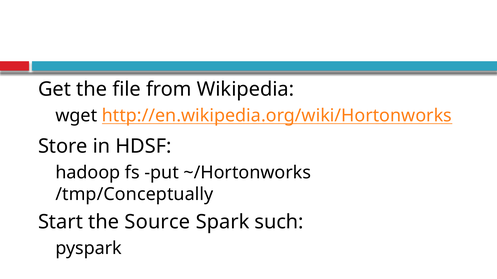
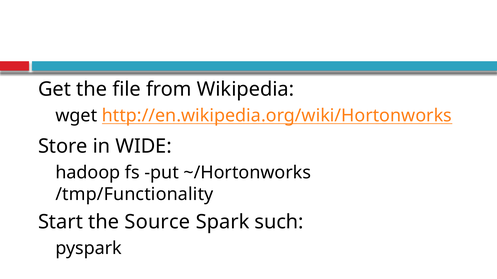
HDSF: HDSF -> WIDE (144, 147)
/tmp/Conceptually: /tmp/Conceptually -> /tmp/Functionality (134, 195)
